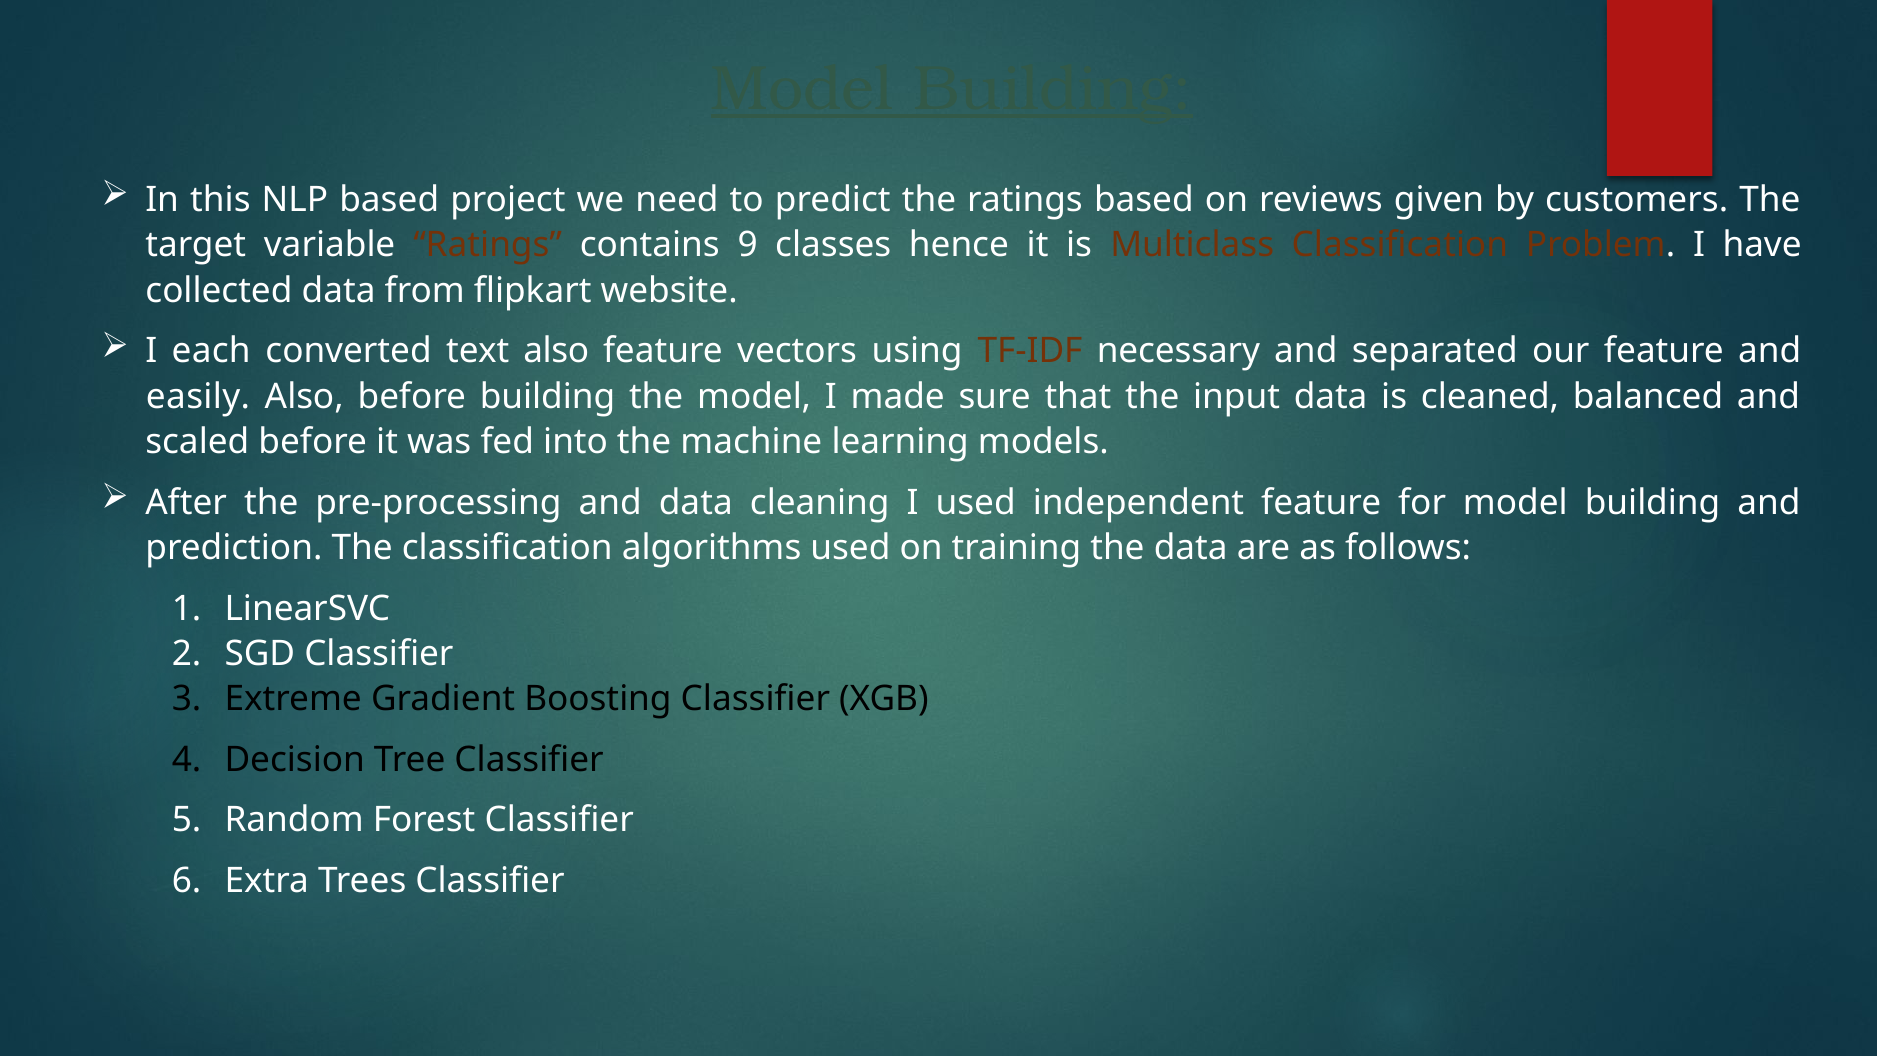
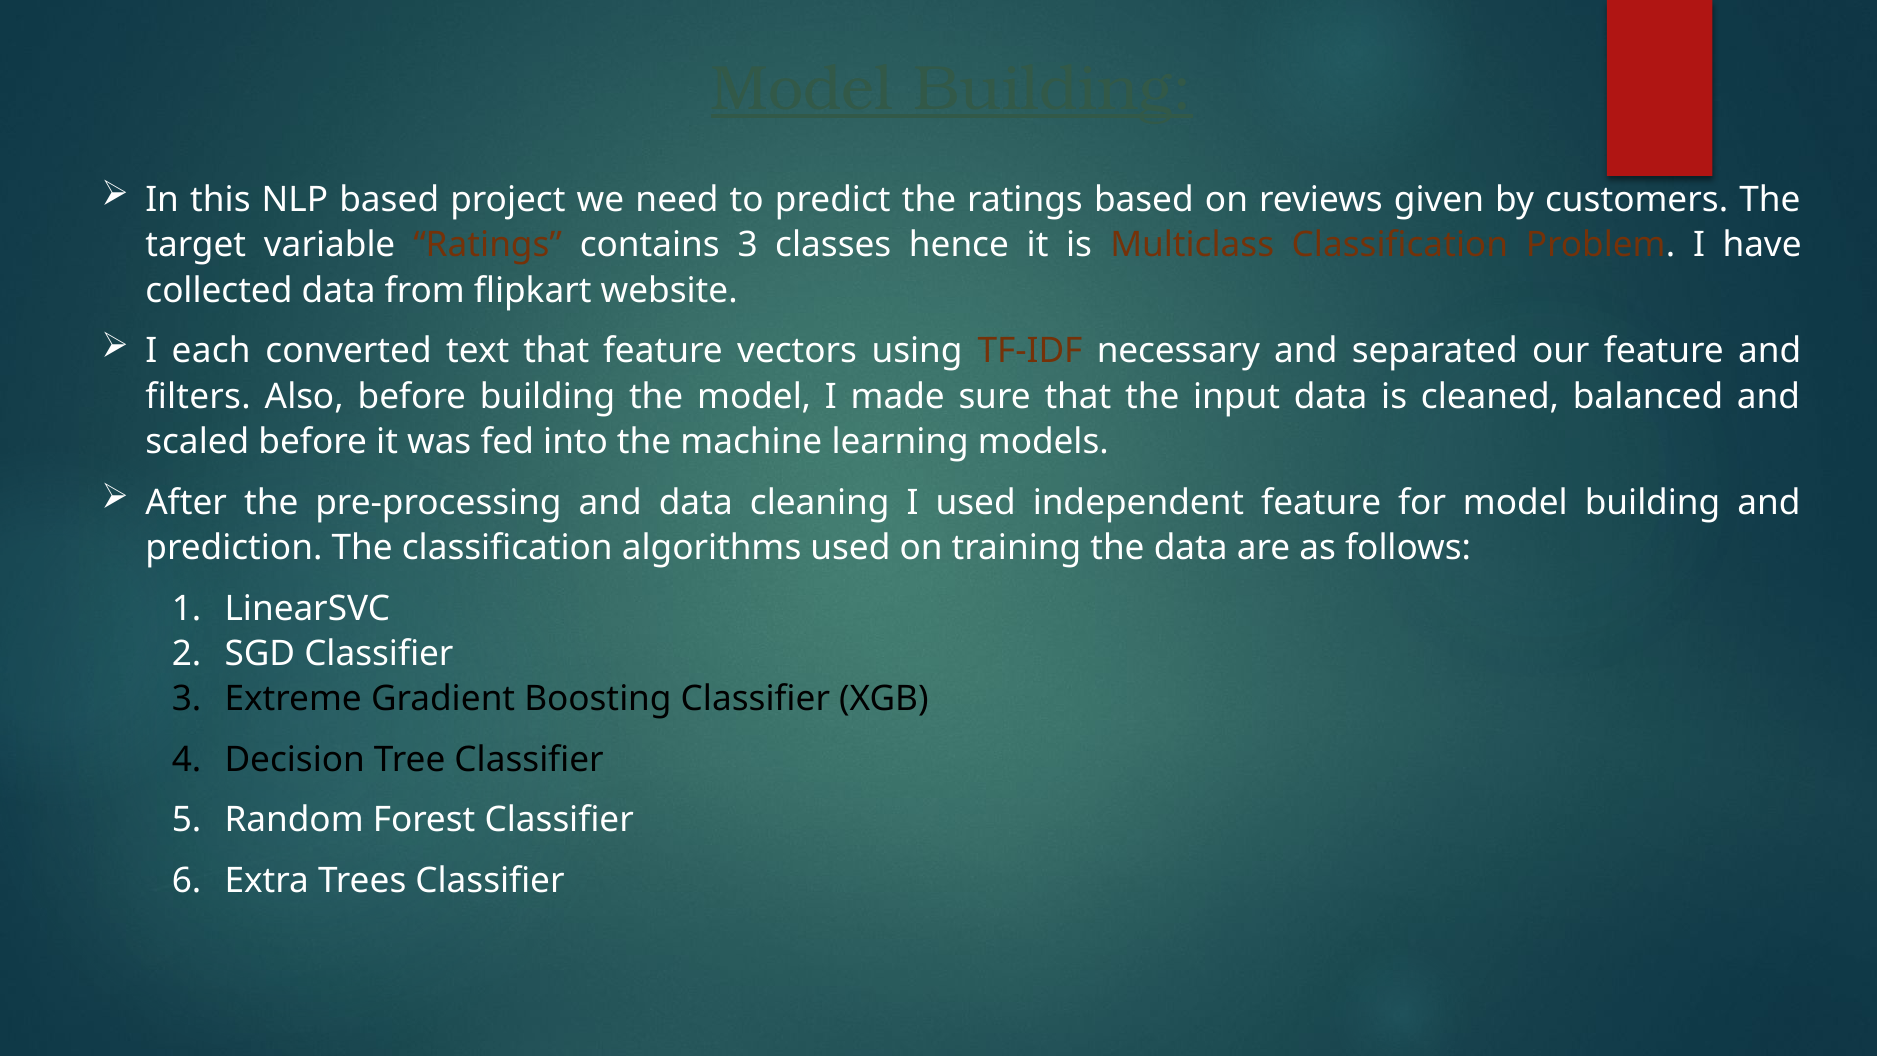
contains 9: 9 -> 3 (748, 245)
text also: also -> that (556, 351)
easily: easily -> filters (198, 396)
